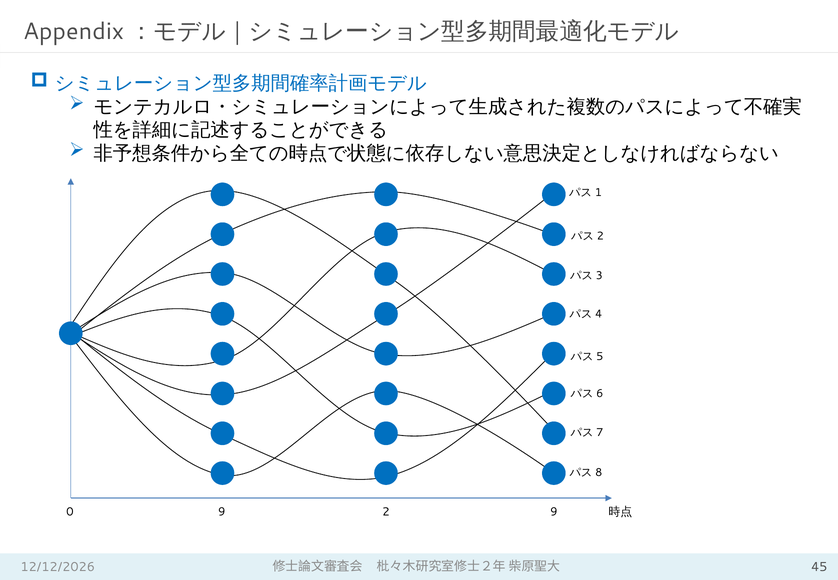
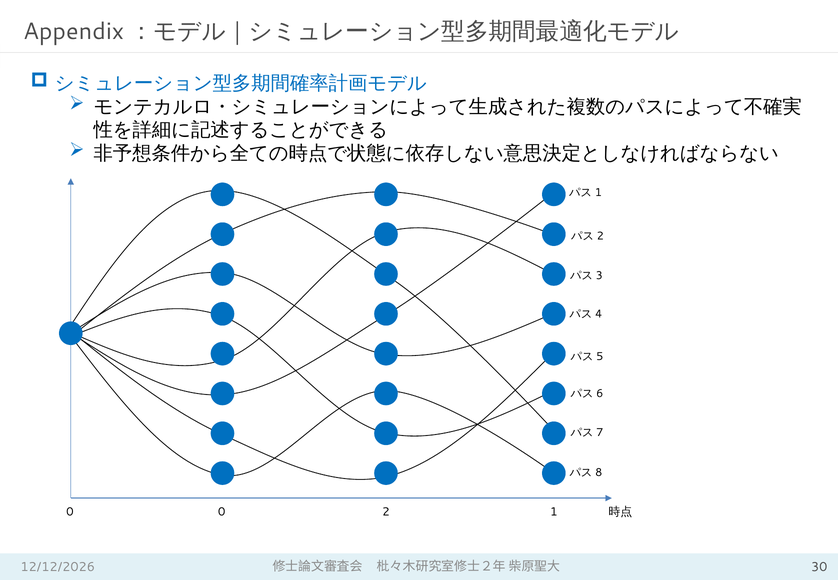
0 9: 9 -> 0 (222, 512)
2 9: 9 -> 1 (554, 512)
45: 45 -> 30 (819, 567)
